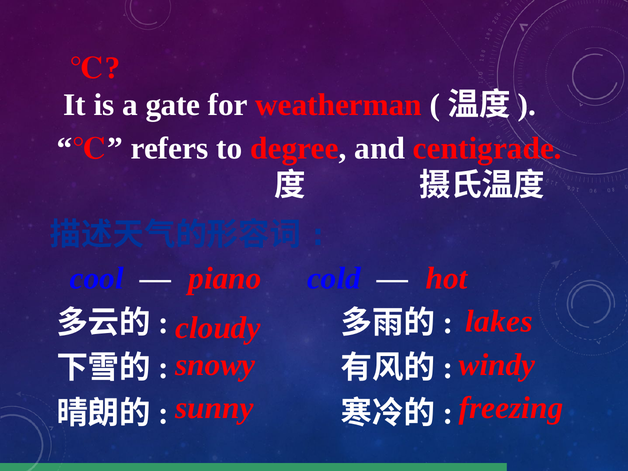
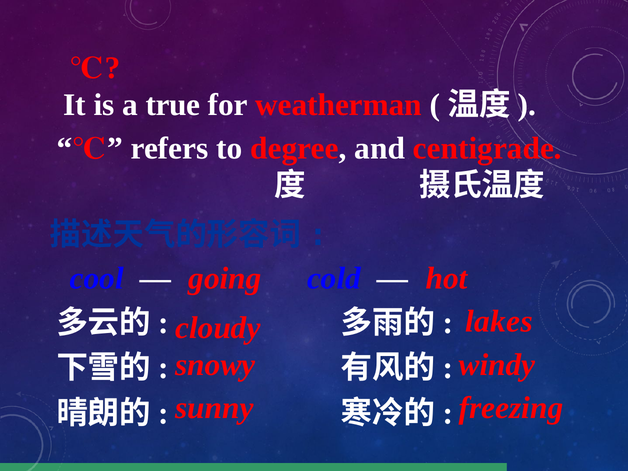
gate: gate -> true (173, 105)
piano: piano -> going (225, 278)
